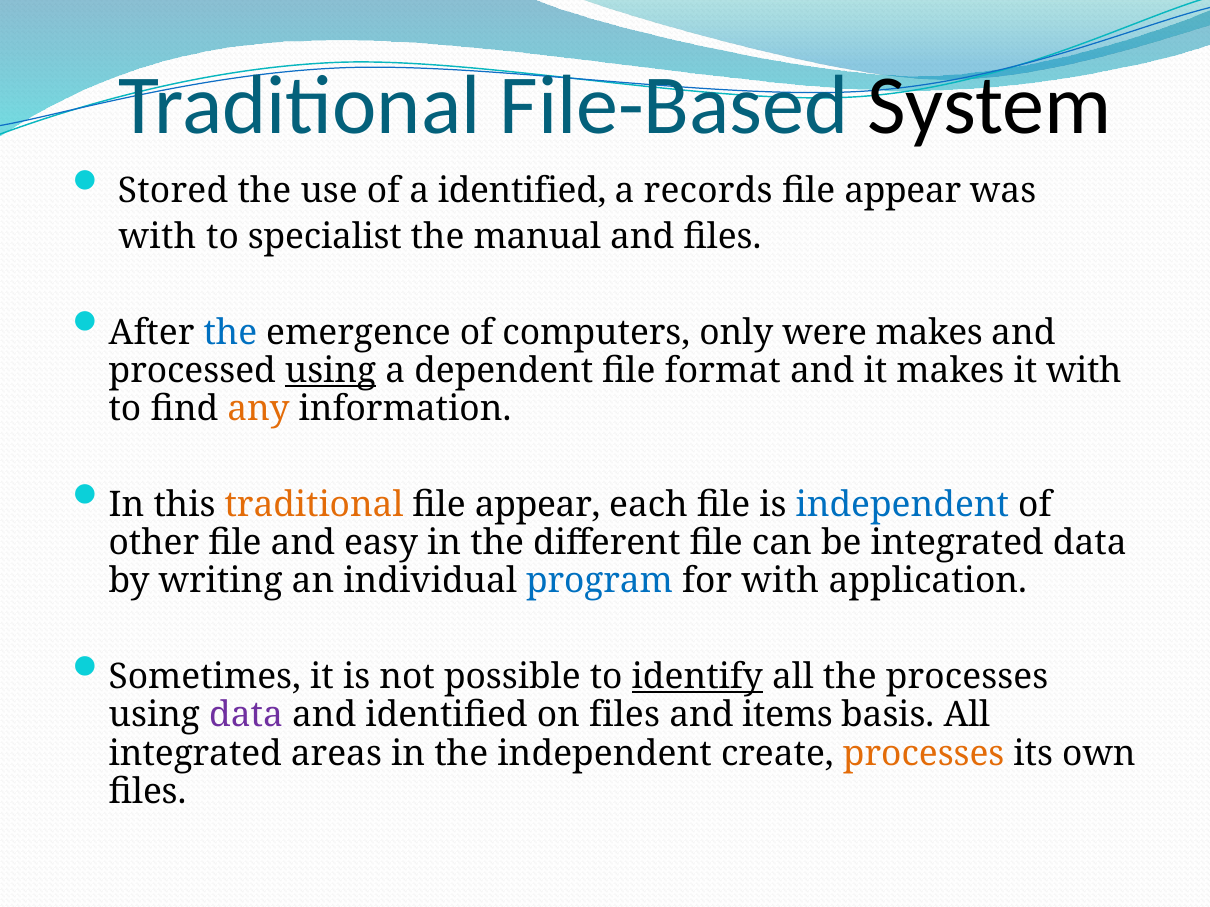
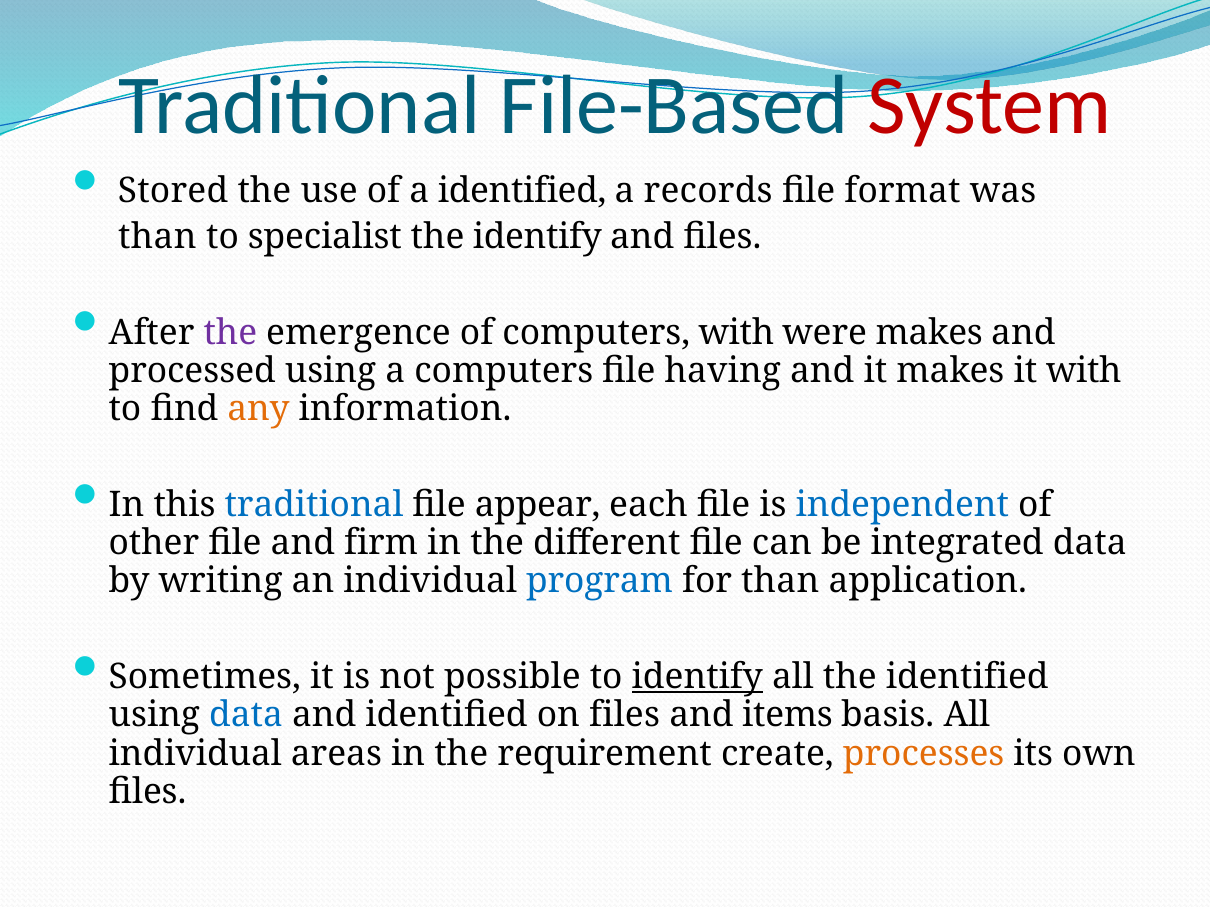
System colour: black -> red (989, 106)
appear: appear -> format (903, 191)
with: with -> than (157, 237)
the manual: manual -> identify (537, 237)
the colour: blue -> purple (230, 333)
computers only: only -> with (736, 333)
using underline: present -> none (331, 371)
a dependent: dependent -> computers (504, 371)
format: format -> having (723, 371)
traditional colour: orange -> blue (314, 505)
easy: easy -> firm (381, 543)
for with: with -> than (780, 581)
the processes: processes -> identified (967, 678)
data colour: purple -> blue (246, 716)
integrated: integrated -> individual (195, 754)
the independent: independent -> requirement (605, 754)
